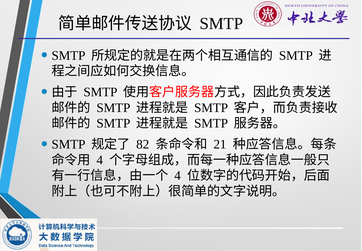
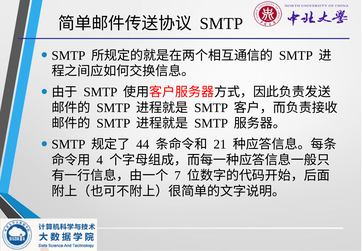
82: 82 -> 44 (143, 144)
4: 4 -> 7 (178, 175)
